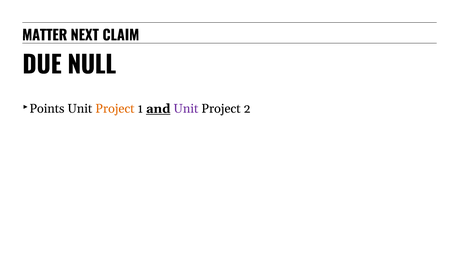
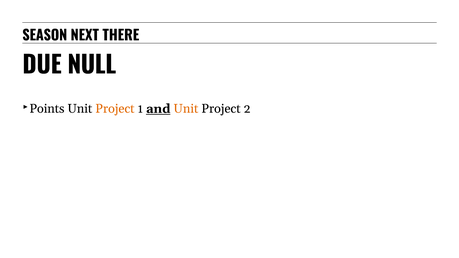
MATTER: MATTER -> SEASON (45, 36)
CLAIM: CLAIM -> THERE (121, 36)
Unit colour: purple -> orange (186, 109)
